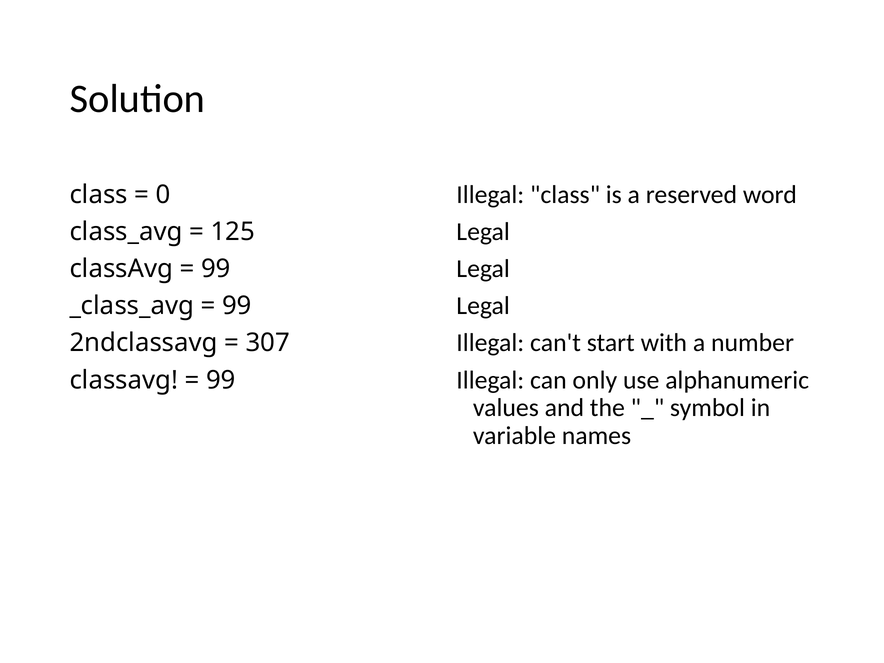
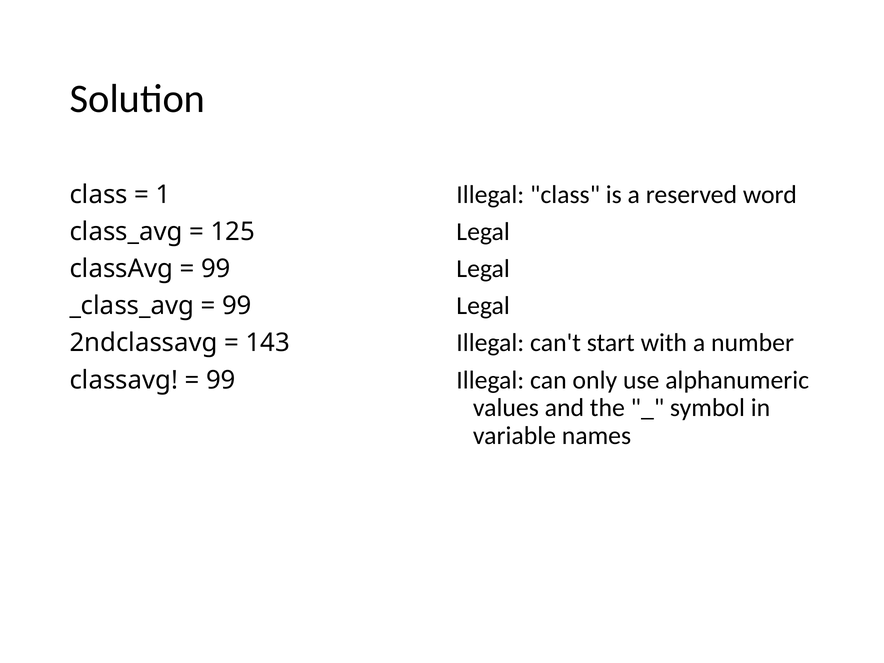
0: 0 -> 1 (163, 195)
307: 307 -> 143 (268, 343)
